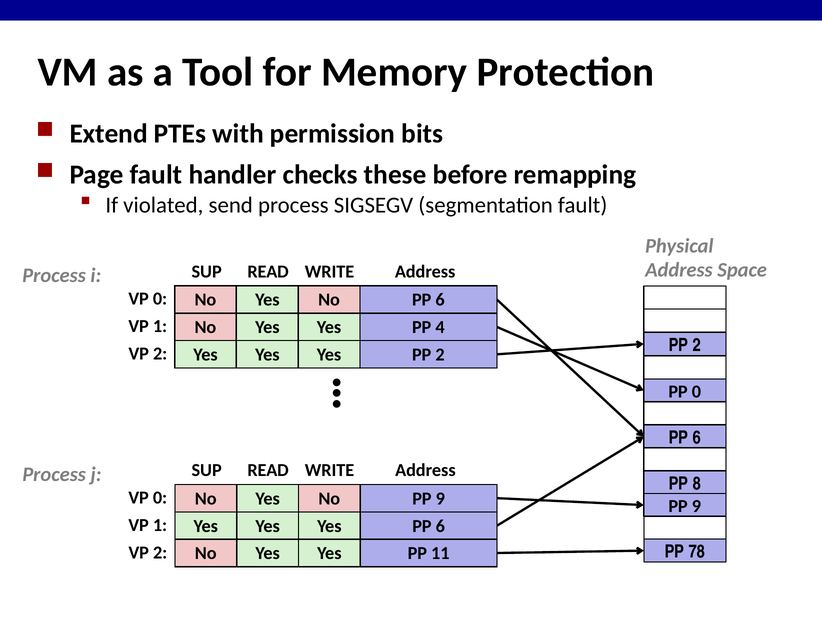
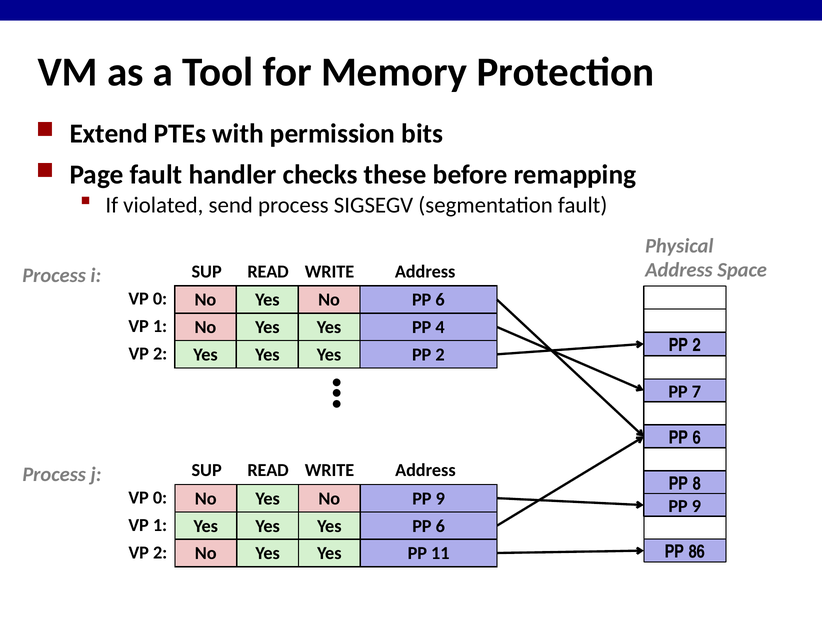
PP 0: 0 -> 7 (696, 391)
78: 78 -> 86 (697, 551)
